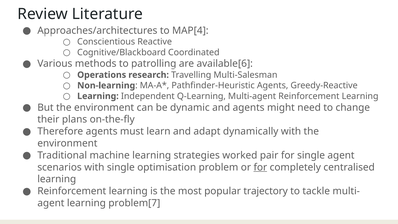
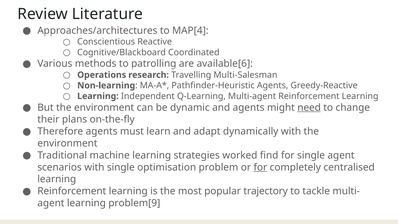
need underline: none -> present (309, 107)
pair: pair -> find (269, 155)
problem[7: problem[7 -> problem[9 (134, 203)
